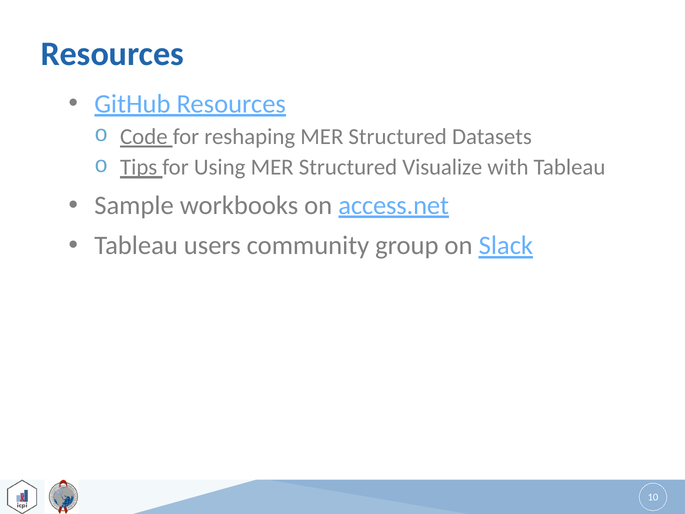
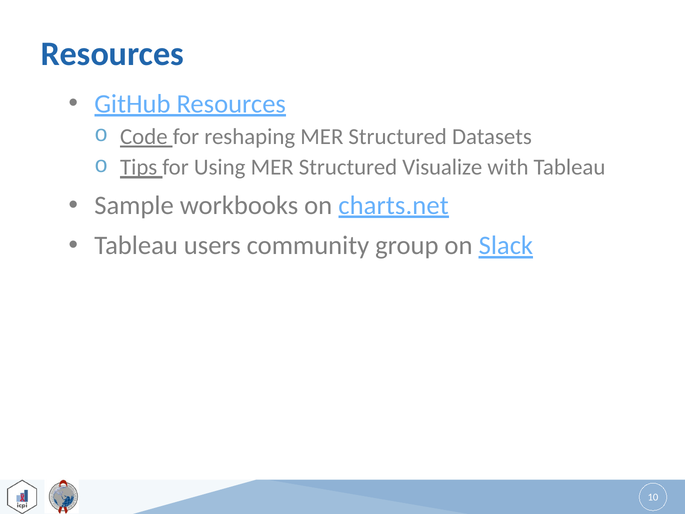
access.net: access.net -> charts.net (393, 205)
